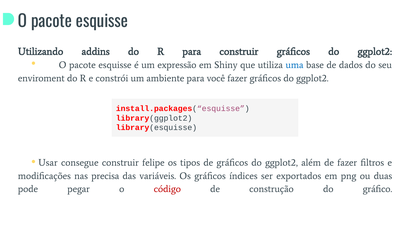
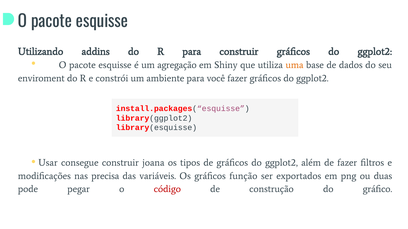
expressão: expressão -> agregação (177, 65)
uma colour: blue -> orange (295, 65)
felipe: felipe -> joana (153, 163)
índices: índices -> função (243, 176)
